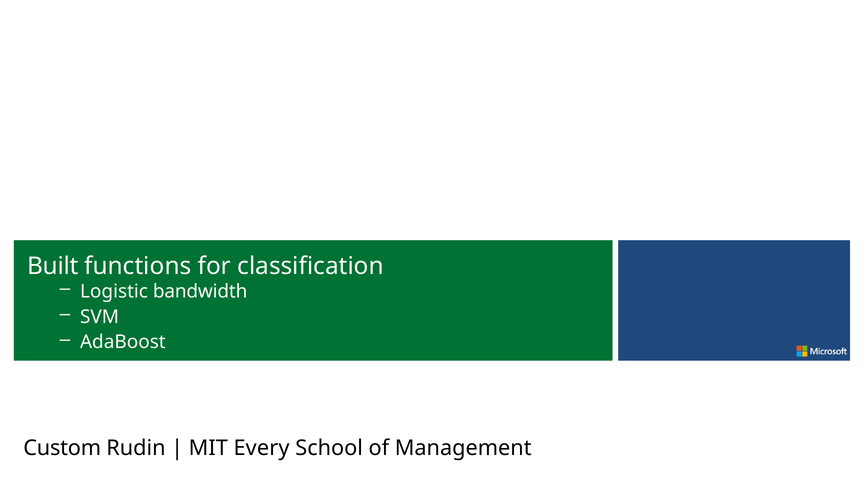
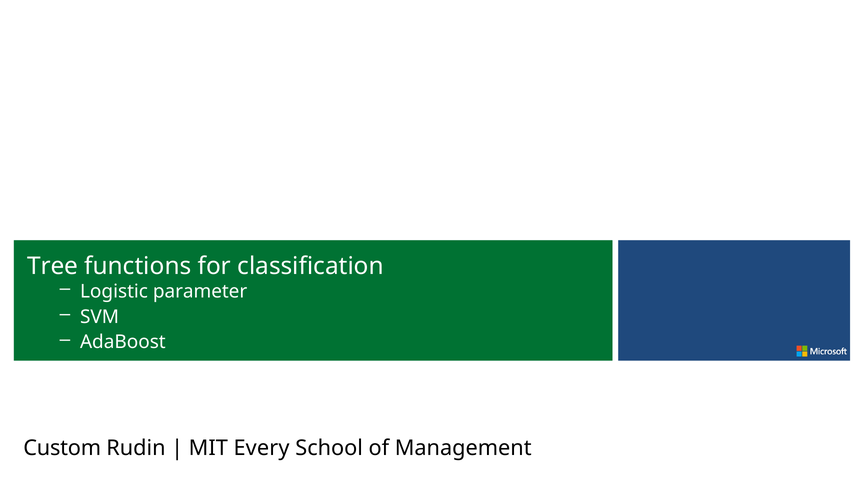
Built: Built -> Tree (53, 266)
bandwidth: bandwidth -> parameter (200, 292)
